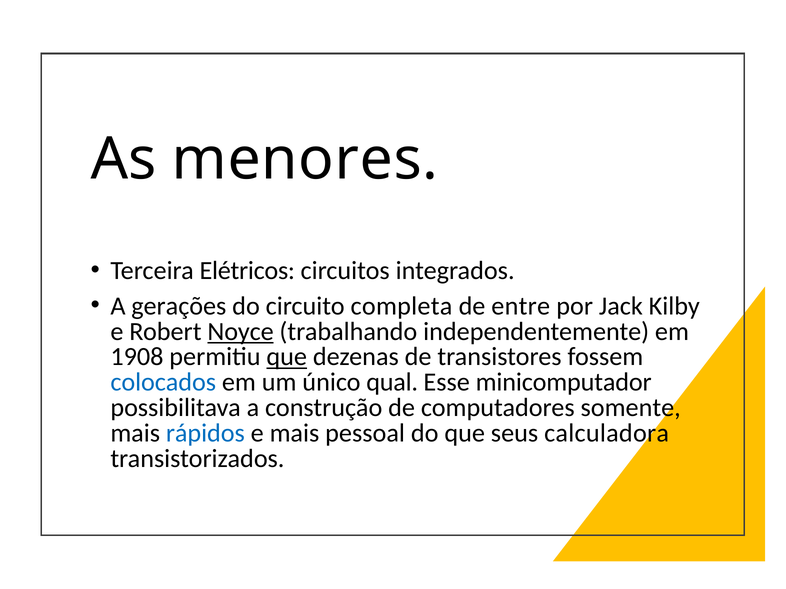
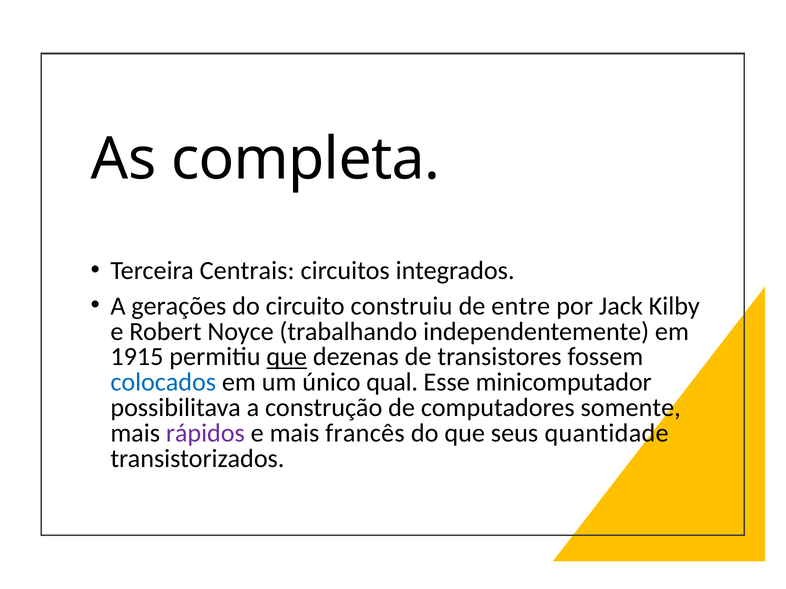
menores: menores -> completa (306, 160)
Elétricos: Elétricos -> Centrais (247, 271)
completa: completa -> construiu (402, 306)
Noyce underline: present -> none (241, 332)
1908: 1908 -> 1915 (137, 357)
rápidos colour: blue -> purple (205, 434)
pessoal: pessoal -> francês (365, 434)
calculadora: calculadora -> quantidade (607, 434)
